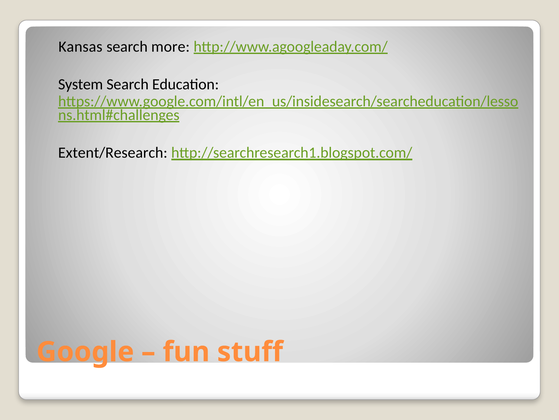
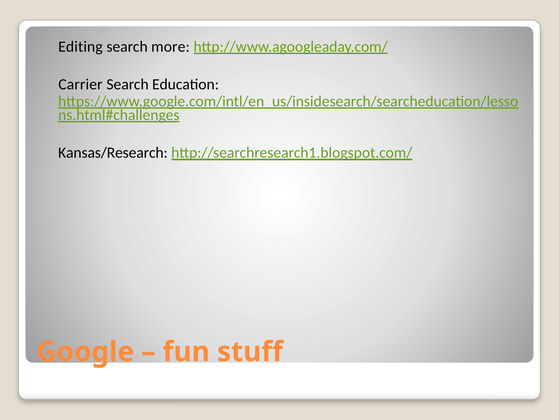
Kansas: Kansas -> Editing (80, 47)
System: System -> Carrier (80, 84)
Extent/Research: Extent/Research -> Kansas/Research (113, 153)
